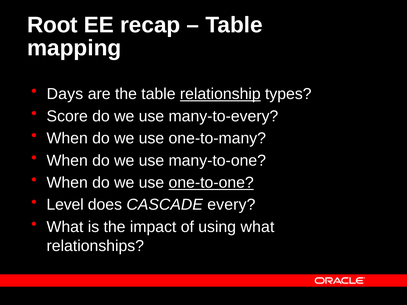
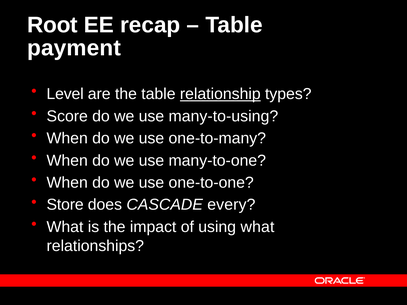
mapping: mapping -> payment (74, 48)
Days: Days -> Level (65, 94)
many-to-every: many-to-every -> many-to-using (223, 116)
one-to-one underline: present -> none (211, 183)
Level: Level -> Store (65, 205)
